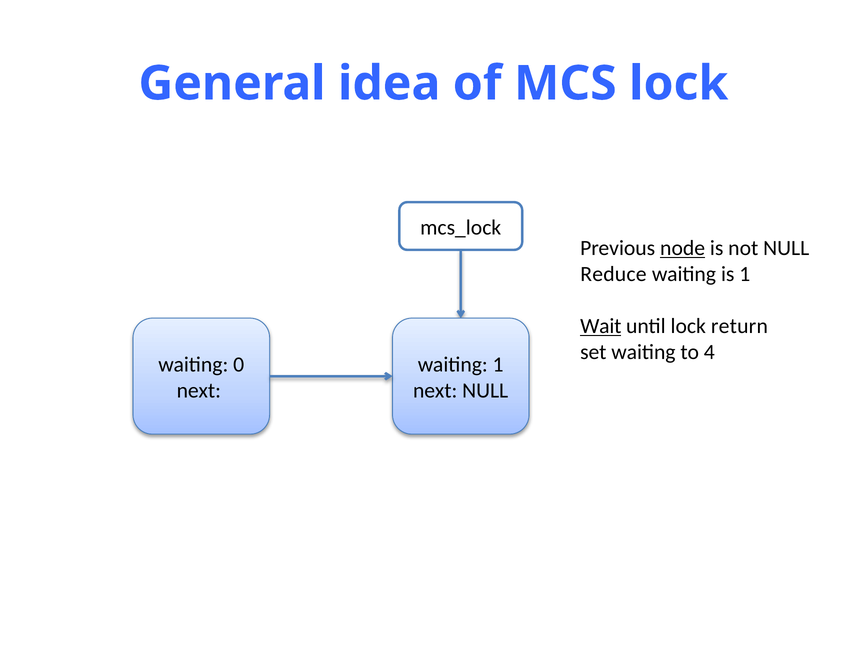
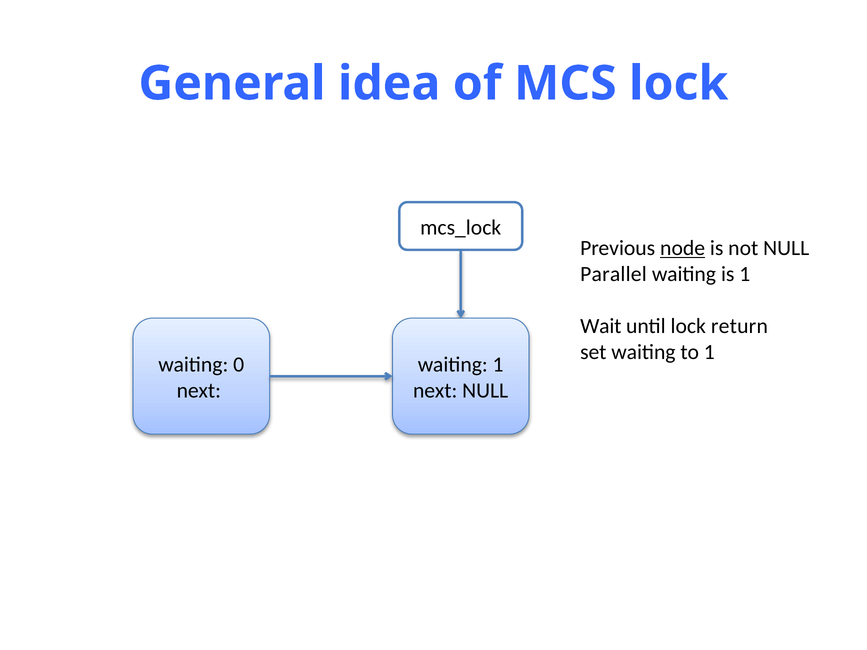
Reduce: Reduce -> Parallel (613, 274)
Wait underline: present -> none (601, 326)
to 4: 4 -> 1 (709, 352)
